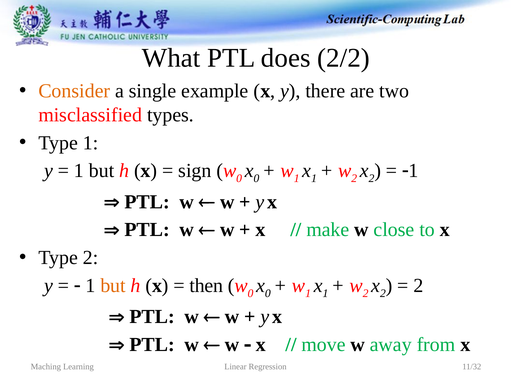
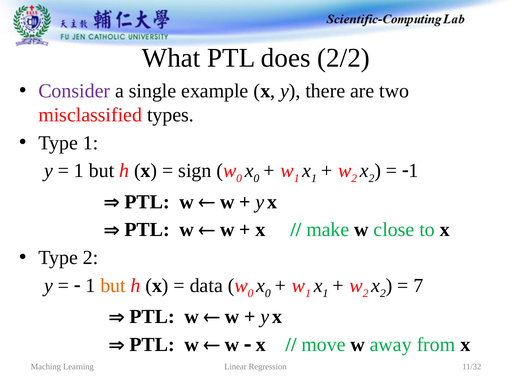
Consider colour: orange -> purple (74, 91)
then: then -> data (206, 286)
2: 2 -> 7 (418, 286)
